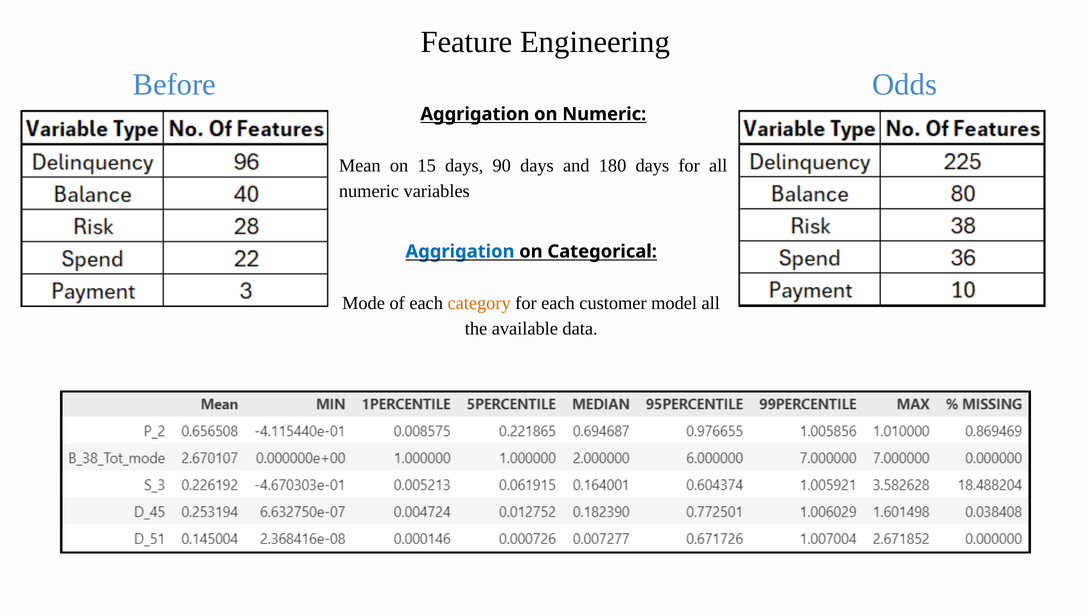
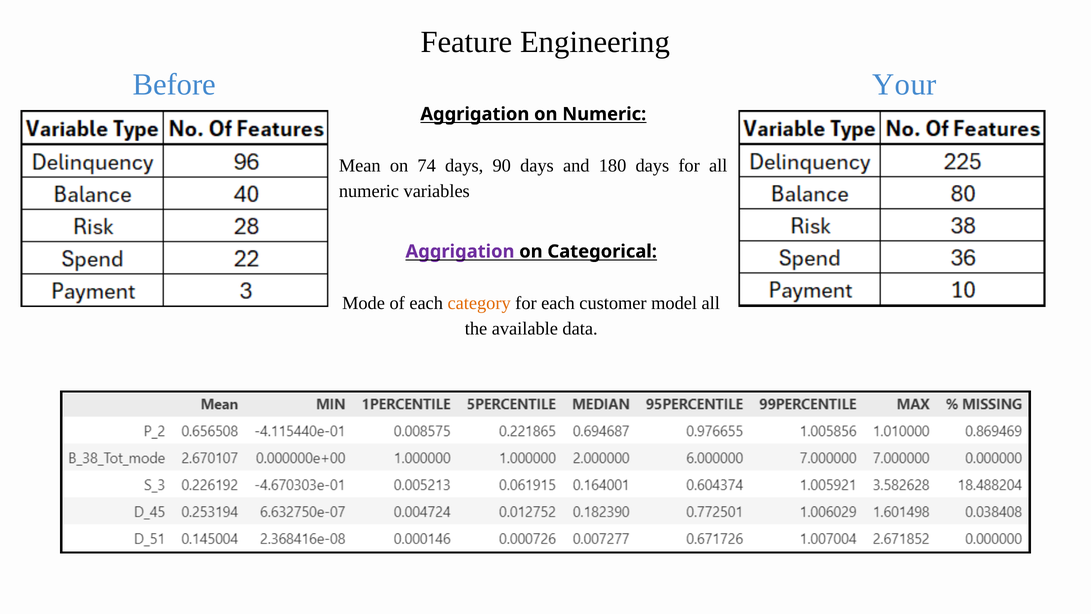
Odds: Odds -> Your (904, 84)
15: 15 -> 74 (427, 166)
Aggrigation colour: blue -> purple (460, 251)
